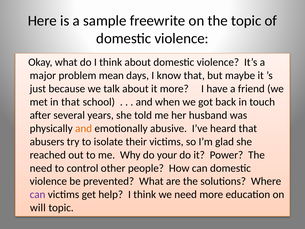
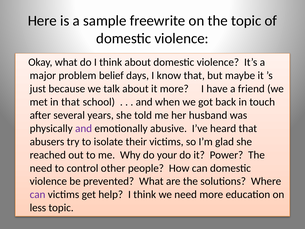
mean: mean -> belief (111, 75)
and colour: orange -> purple (84, 128)
will: will -> less (38, 208)
